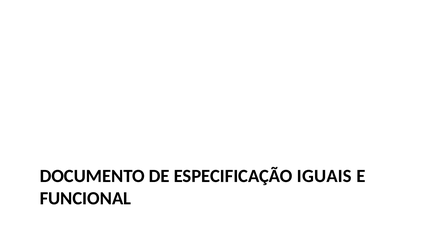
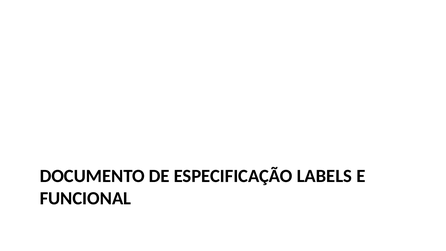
IGUAIS: IGUAIS -> LABELS (324, 176)
